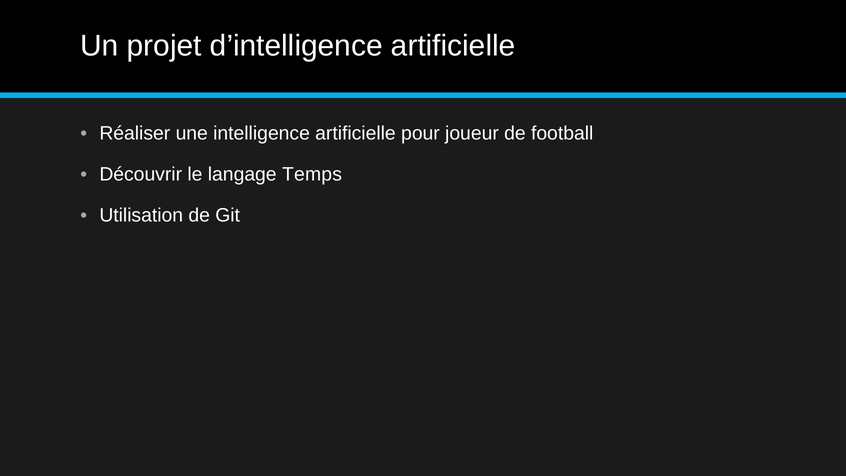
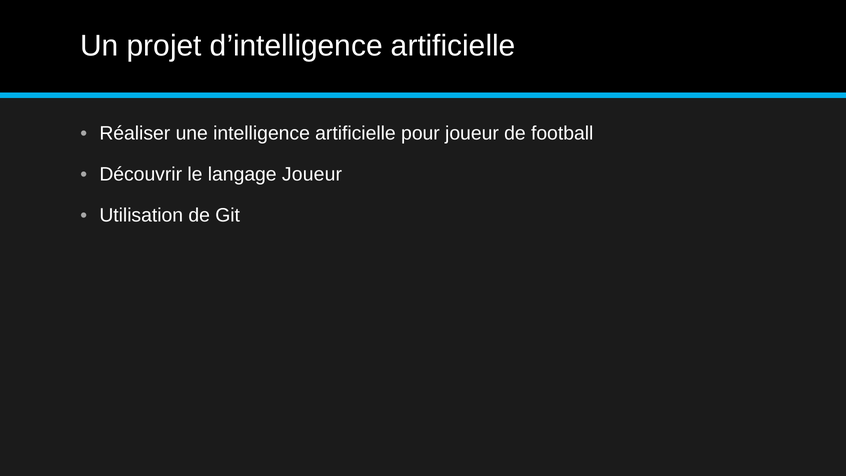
langage Temps: Temps -> Joueur (312, 174)
